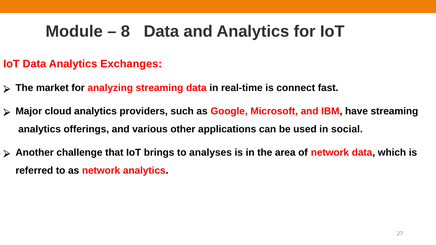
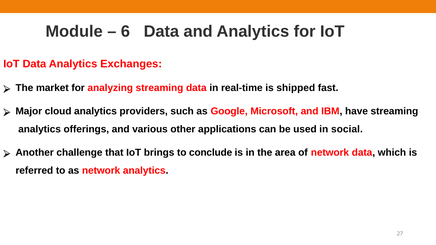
8: 8 -> 6 (125, 31)
connect: connect -> shipped (296, 88)
analyses: analyses -> conclude (211, 153)
